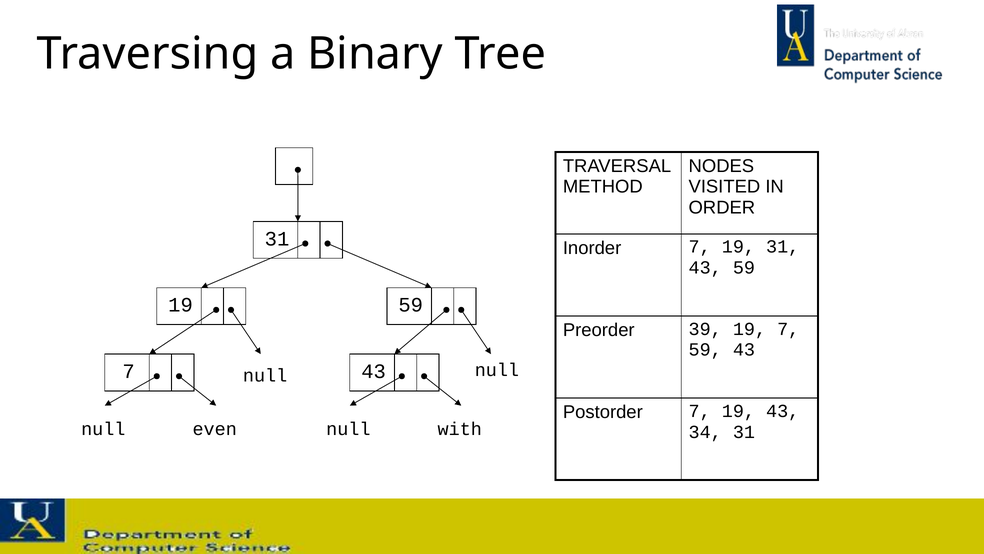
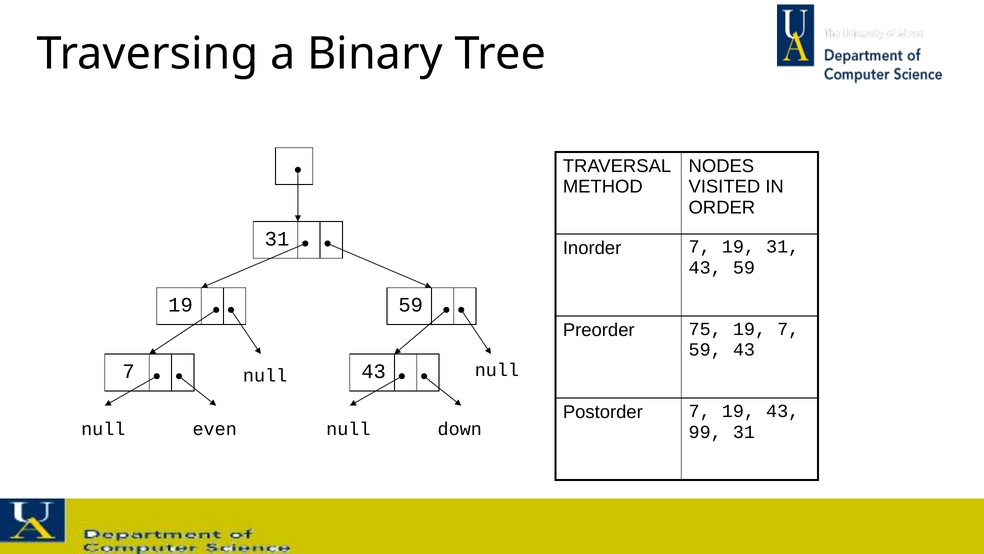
39: 39 -> 75 (705, 329)
with: with -> down (460, 429)
34: 34 -> 99 (705, 432)
